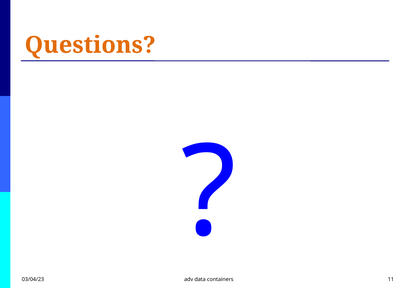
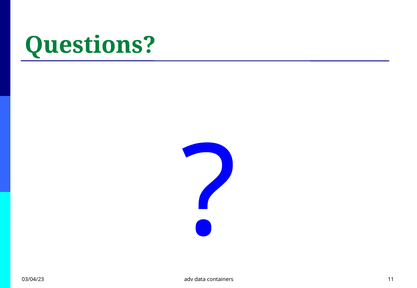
Questions colour: orange -> green (90, 45)
